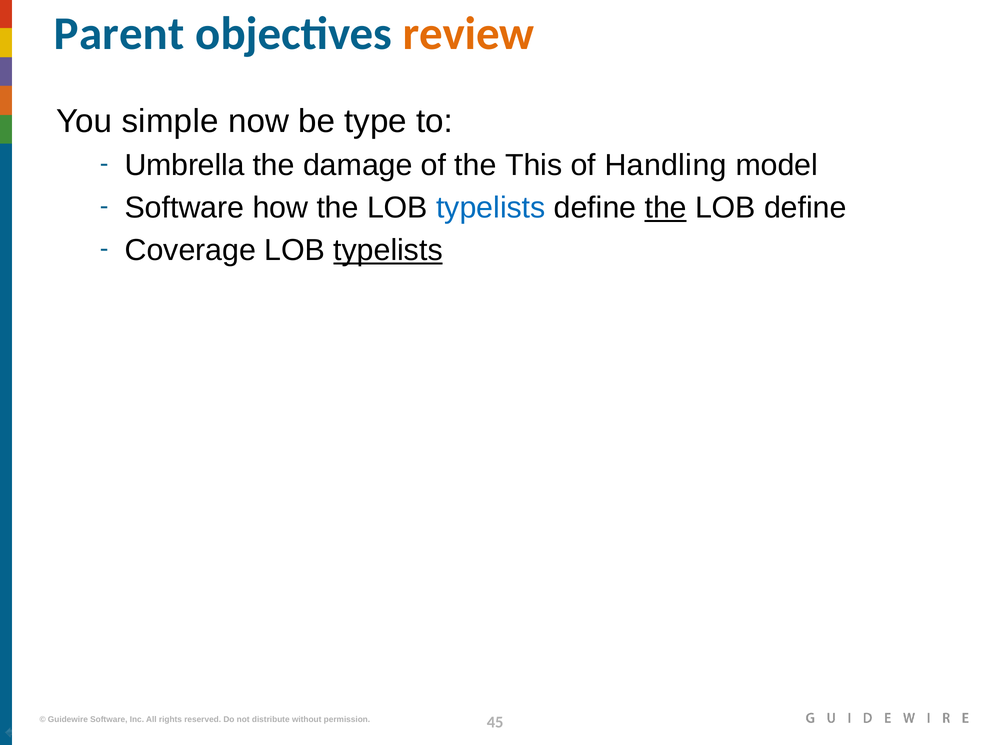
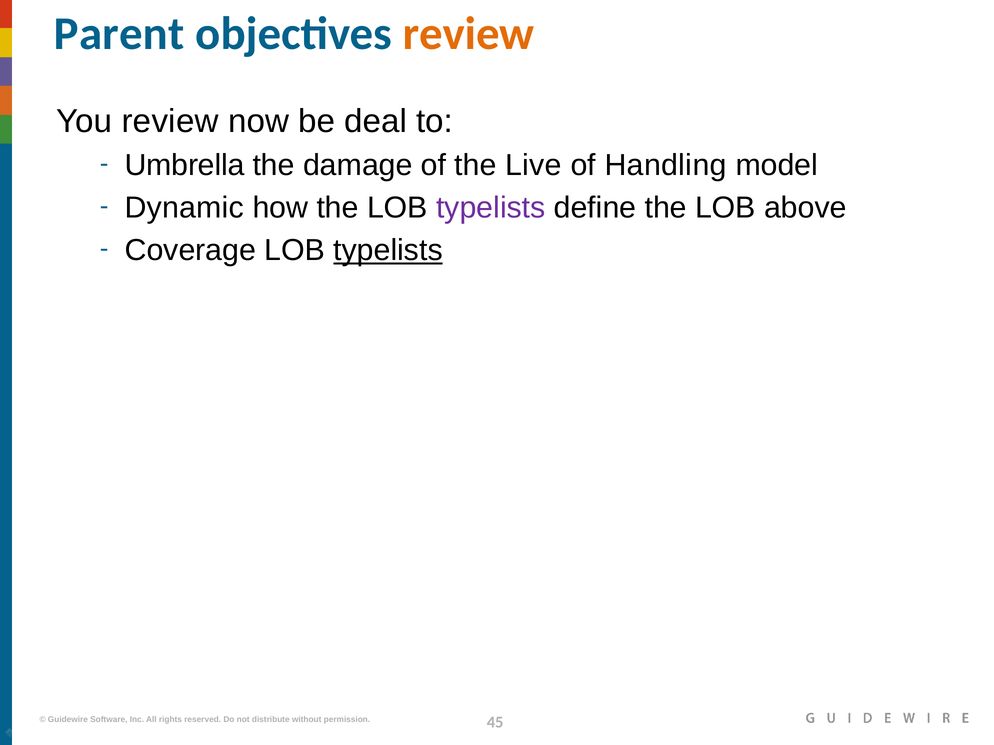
You simple: simple -> review (170, 122)
type: type -> deal (376, 122)
This: This -> Live (534, 166)
Software: Software -> Dynamic (184, 208)
typelists colour: blue -> purple (491, 208)
the underline: present -> none (666, 208)
LOB define: define -> above (805, 208)
